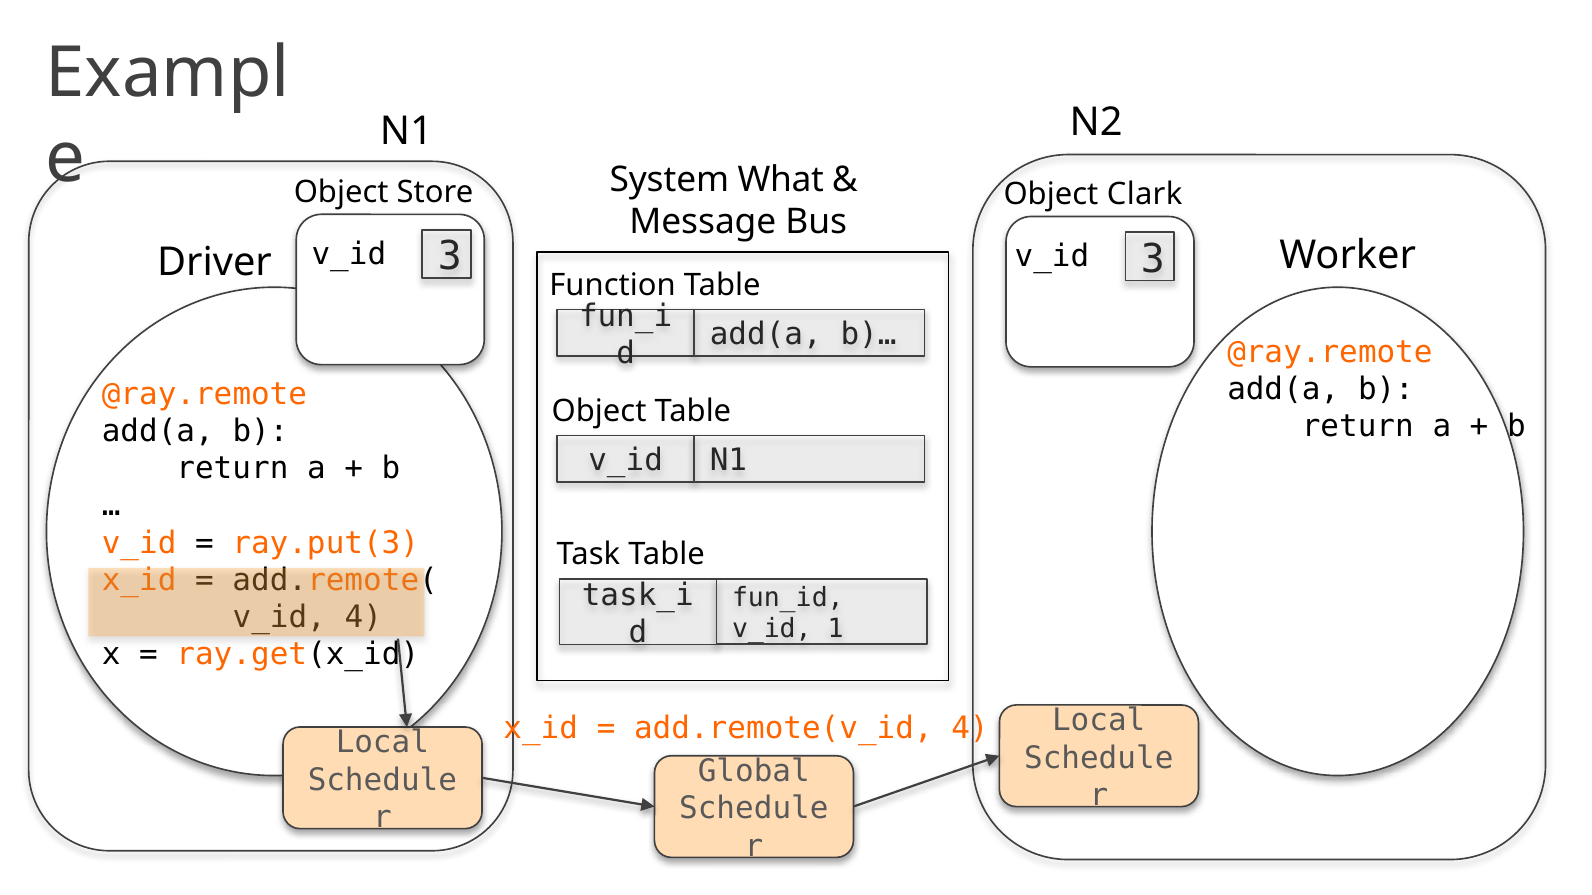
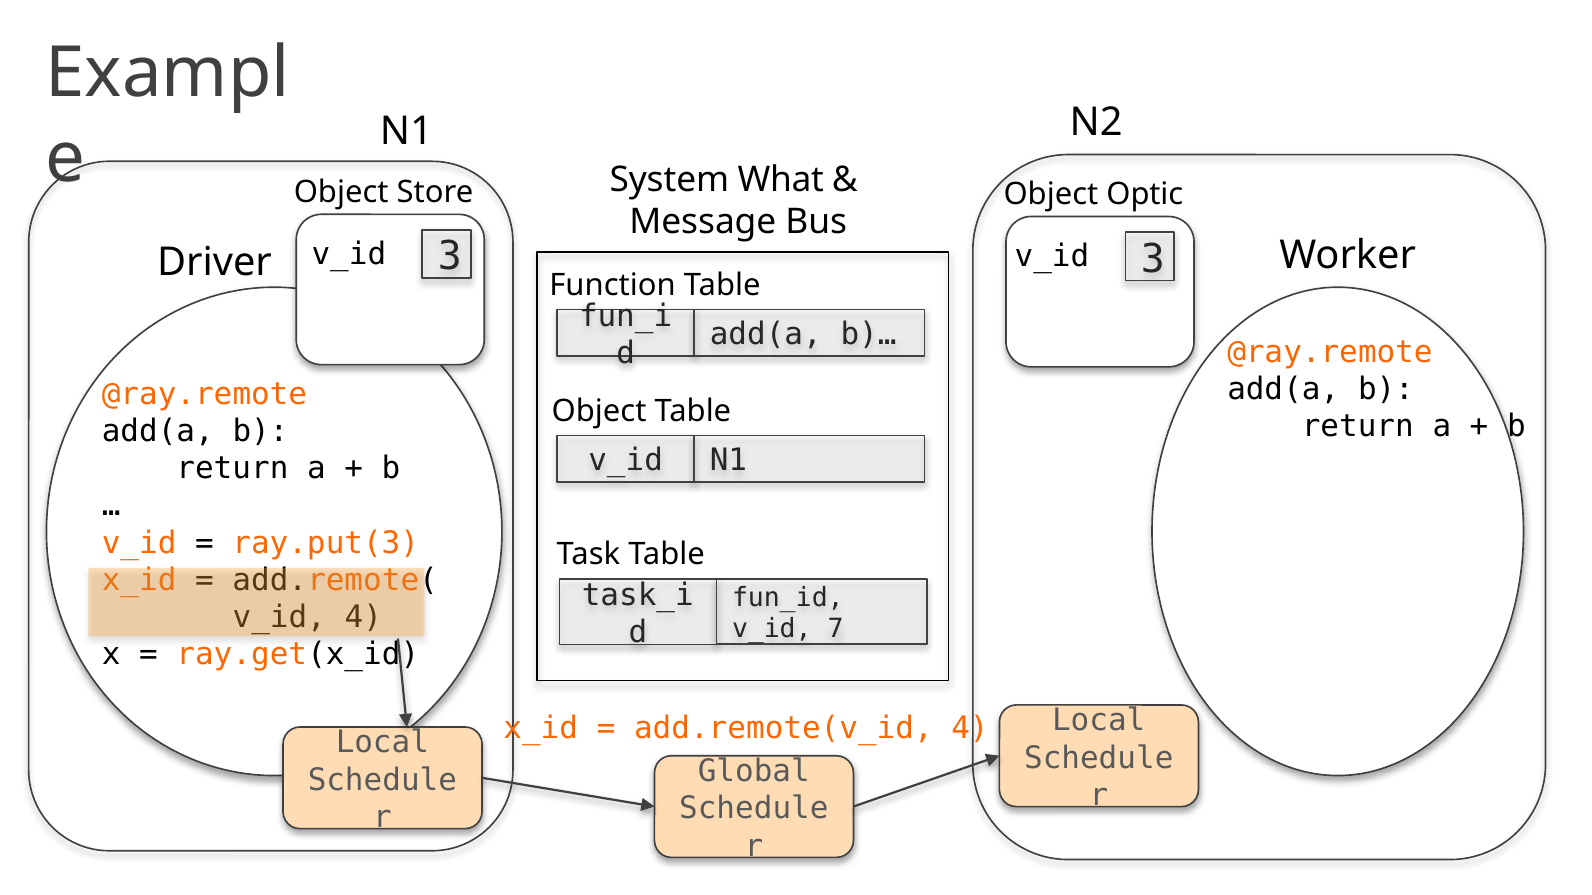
Clark: Clark -> Optic (1145, 194)
1: 1 -> 7 (836, 629)
